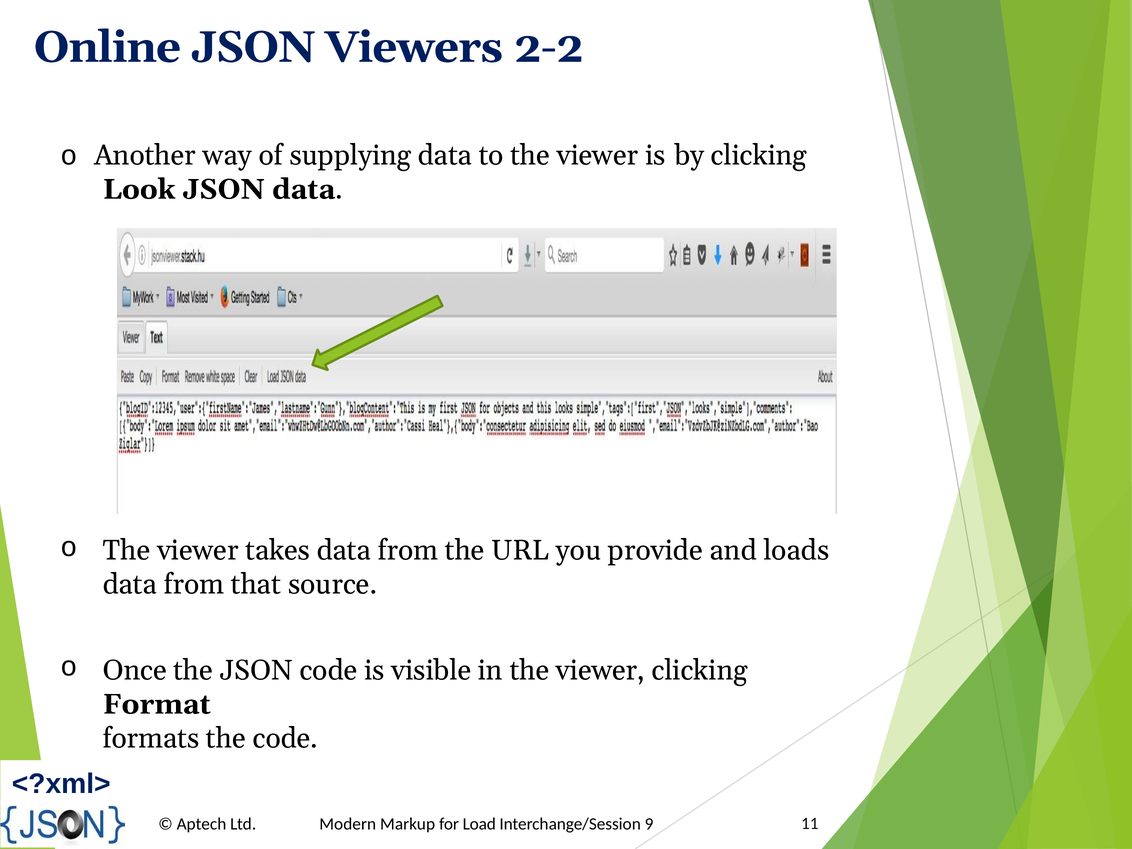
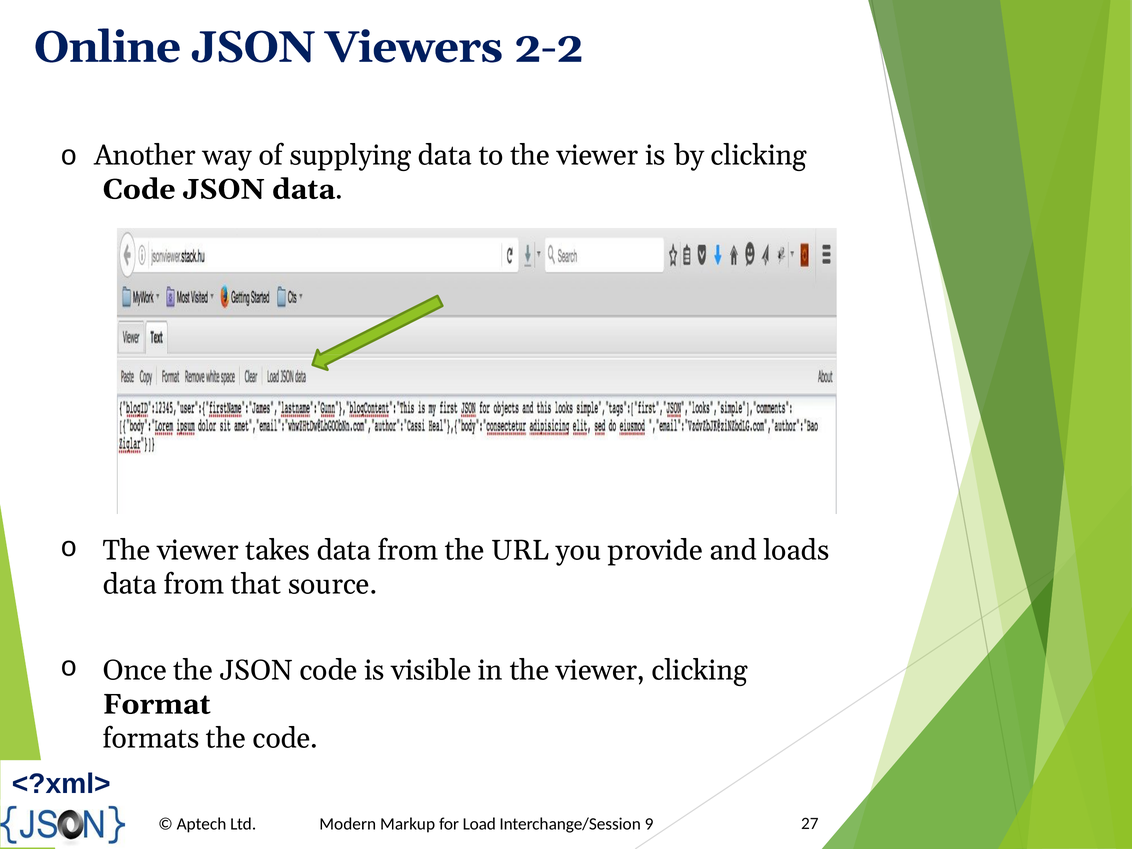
Look: Look -> Code (139, 189)
11: 11 -> 27 (810, 824)
